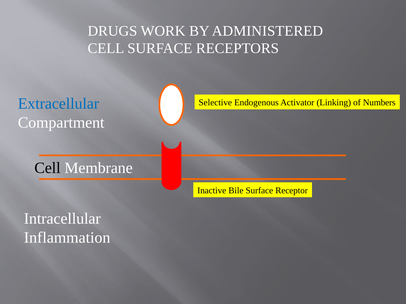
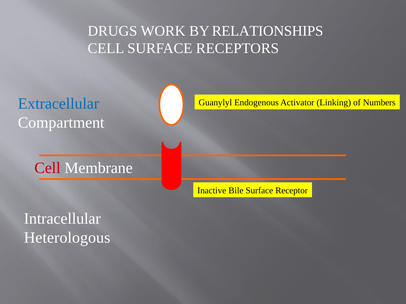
ADMINISTERED: ADMINISTERED -> RELATIONSHIPS (268, 31)
Selective: Selective -> Guanylyl (215, 103)
Cell colour: black -> red (47, 168)
Inflammation: Inflammation -> Heterologous (67, 238)
